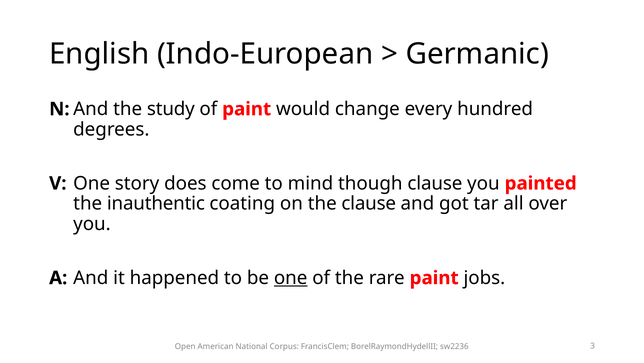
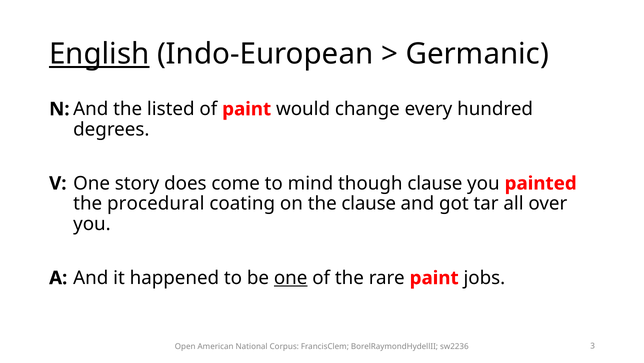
English underline: none -> present (99, 54)
study: study -> listed (171, 109)
inauthentic: inauthentic -> procedural (156, 203)
